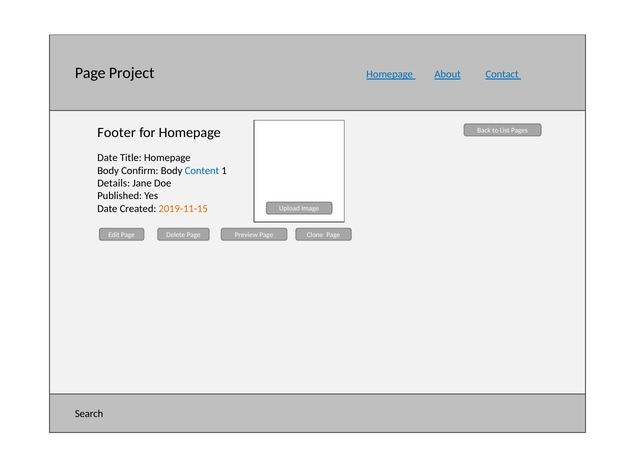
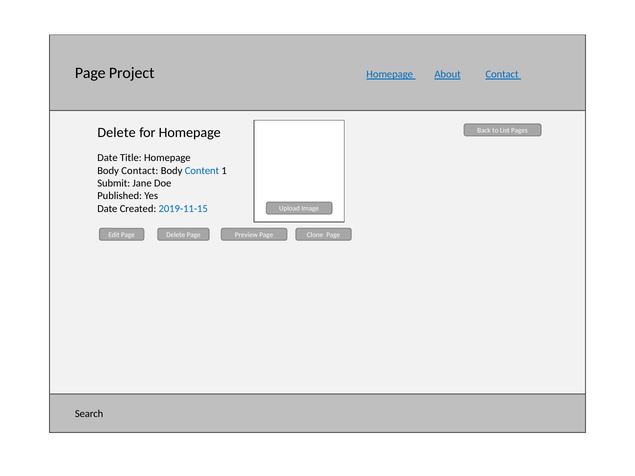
Footer: Footer -> Delete (117, 133)
Body Confirm: Confirm -> Contact (140, 171)
Details: Details -> Submit (114, 183)
2019-11-15 colour: orange -> blue (183, 209)
